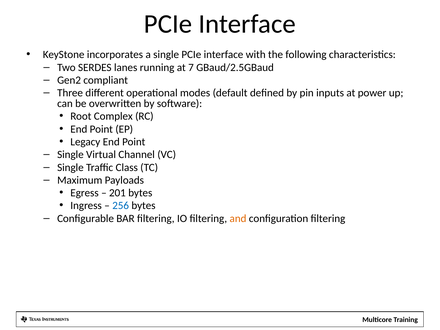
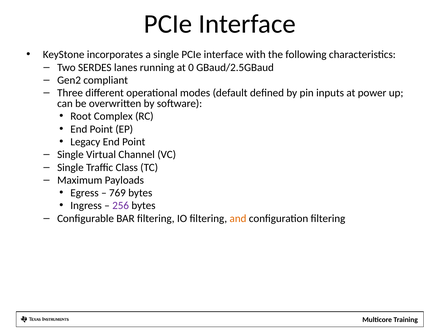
7: 7 -> 0 (191, 67)
201: 201 -> 769 (117, 193)
256 colour: blue -> purple (121, 206)
